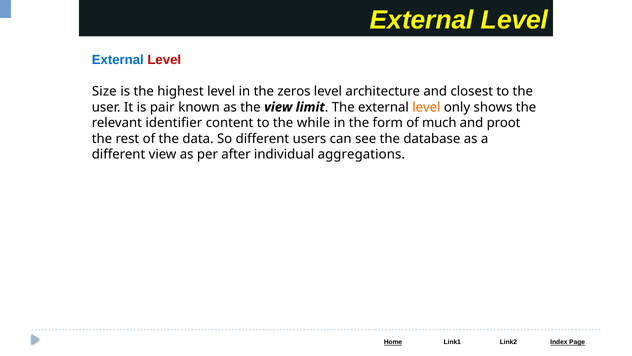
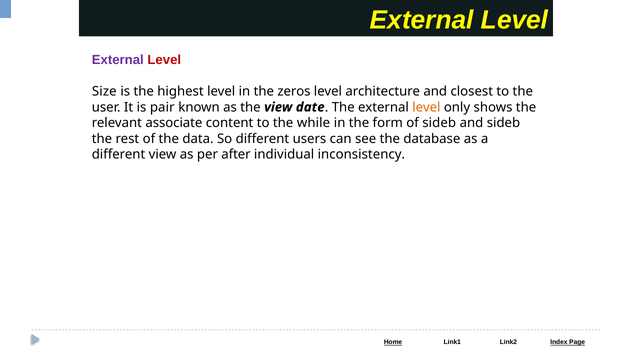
External colour: blue -> purple (118, 60)
limit: limit -> date (310, 107)
identifier: identifier -> associate (174, 123)
of much: much -> sideb (439, 123)
and proot: proot -> sideb (503, 123)
aggregations: aggregations -> inconsistency (361, 154)
